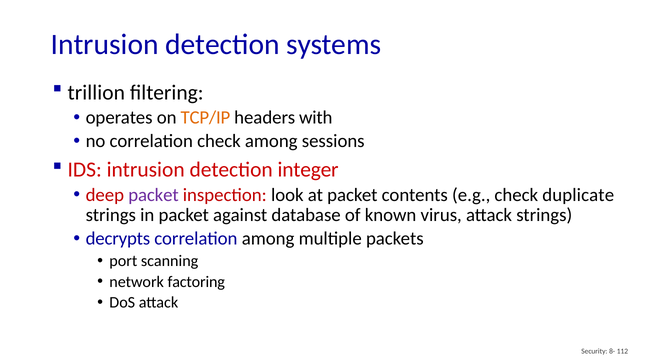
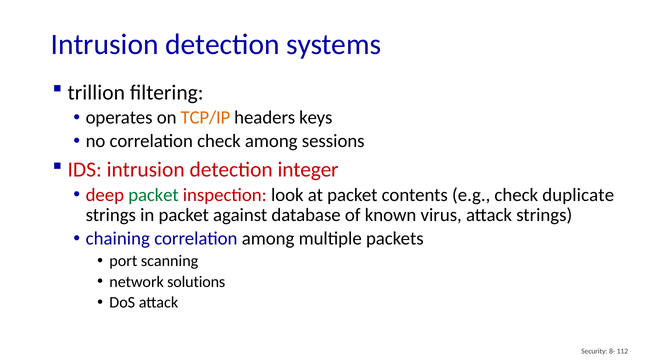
with: with -> keys (316, 117)
packet colour: purple -> green (153, 195)
decrypts: decrypts -> chaining (118, 239)
factoring: factoring -> solutions (196, 282)
